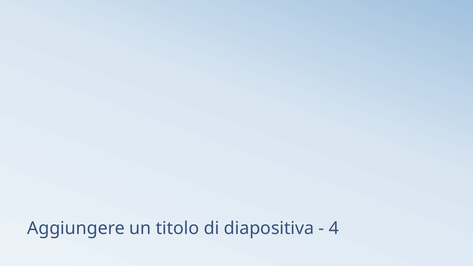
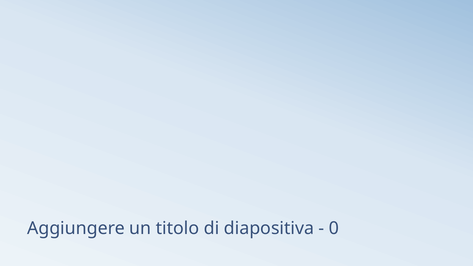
4: 4 -> 0 (334, 228)
